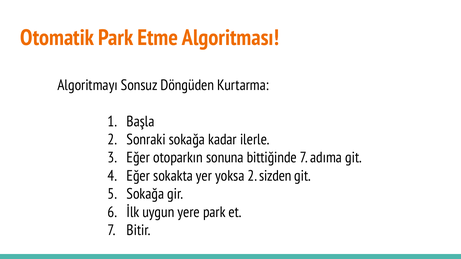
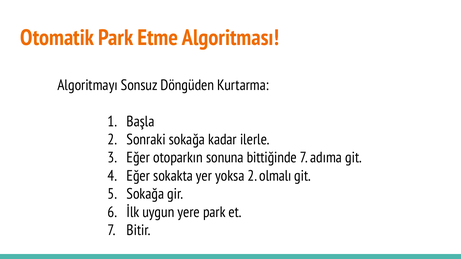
sizden: sizden -> olmalı (275, 176)
